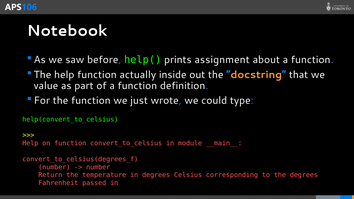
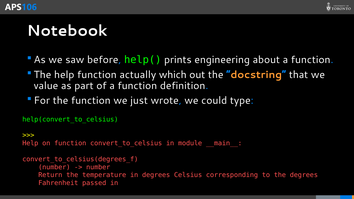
assignment: assignment -> engineering (222, 60)
inside: inside -> which (173, 75)
